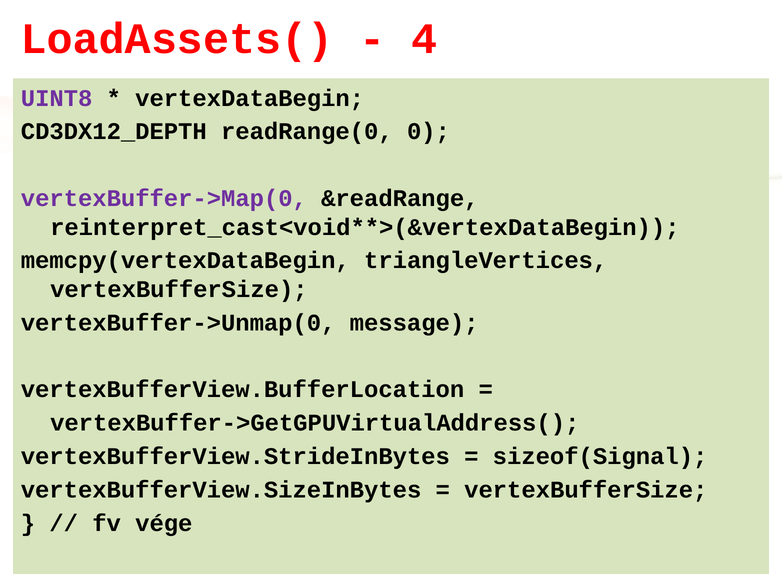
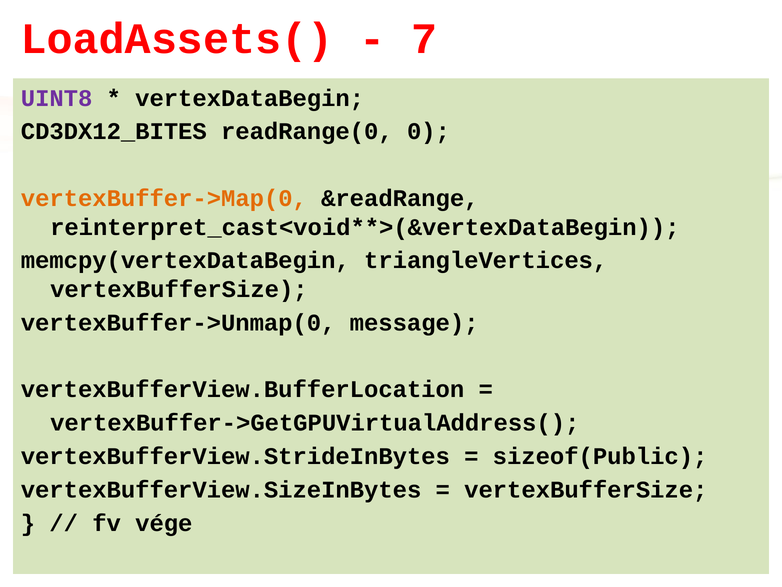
4: 4 -> 7 (424, 39)
CD3DX12_DEPTH: CD3DX12_DEPTH -> CD3DX12_BITES (114, 131)
vertexBuffer->Map(0 colour: purple -> orange (164, 198)
sizeof(Signal: sizeof(Signal -> sizeof(Public (600, 456)
